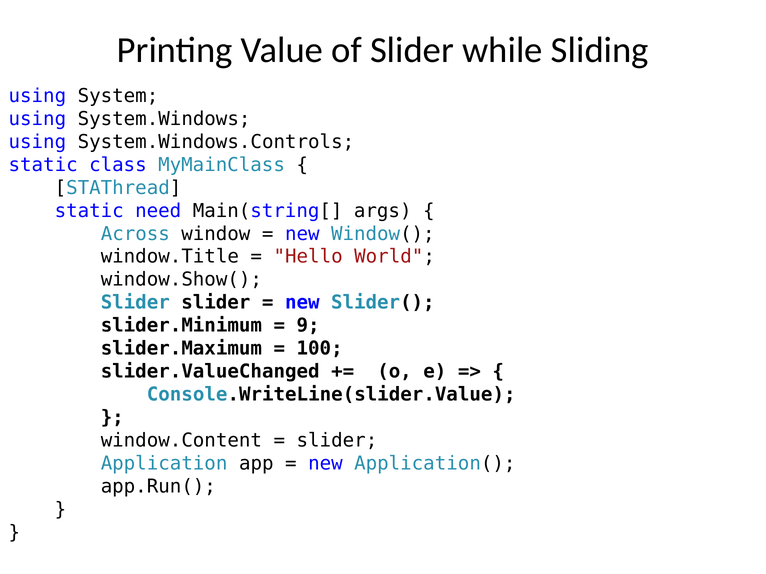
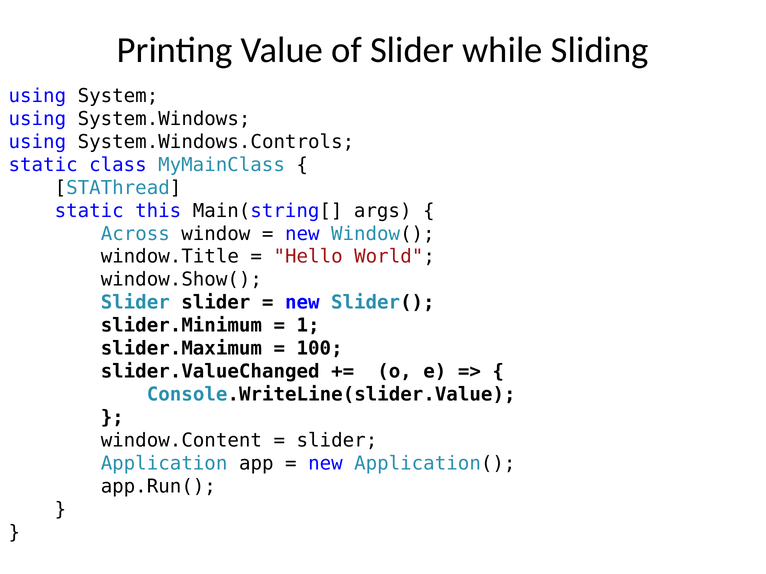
need: need -> this (158, 211)
9: 9 -> 1 (308, 326)
